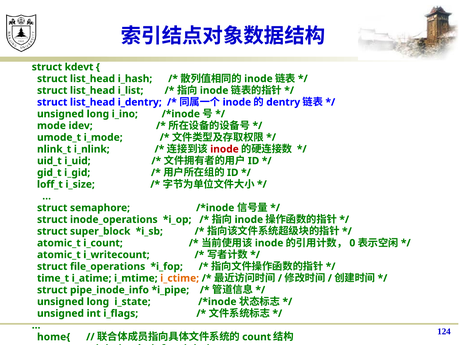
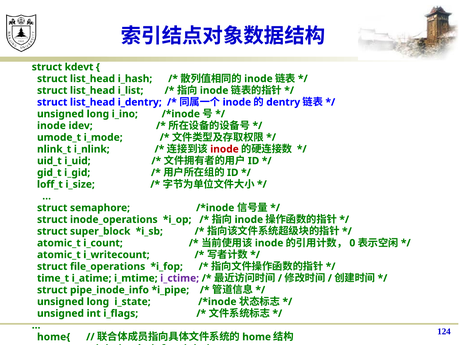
mode: mode -> inode (51, 126)
i_ctime colour: orange -> purple (180, 278)
count: count -> home (257, 337)
